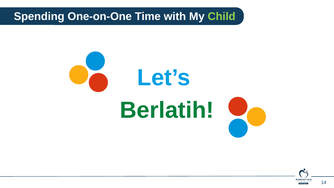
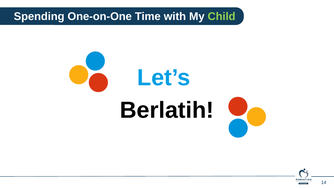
Berlatih colour: green -> black (167, 110)
